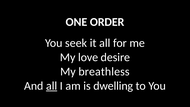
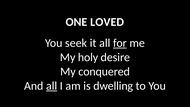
ORDER: ORDER -> LOVED (107, 22)
for underline: none -> present (120, 43)
love: love -> holy (88, 57)
breathless: breathless -> conquered (104, 71)
